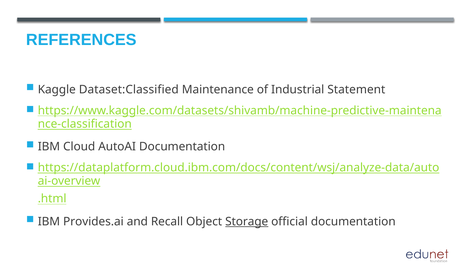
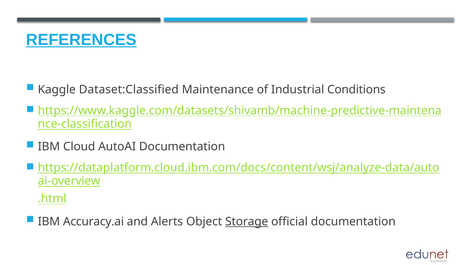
REFERENCES underline: none -> present (81, 40)
Statement: Statement -> Conditions (356, 89)
Provides.ai: Provides.ai -> Accuracy.ai (93, 221)
Recall: Recall -> Alerts (167, 221)
